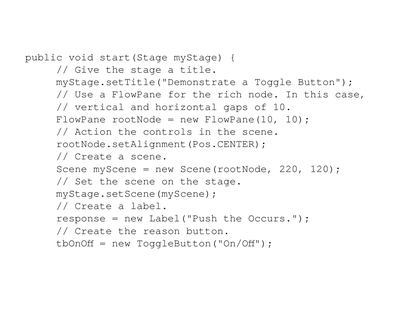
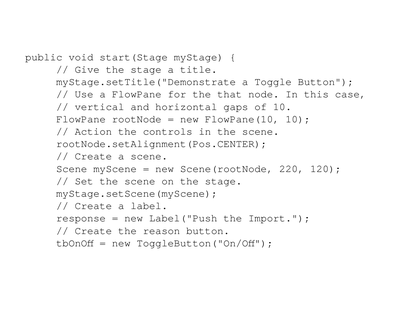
rich: rich -> that (230, 94)
Occurs: Occurs -> Import (279, 218)
